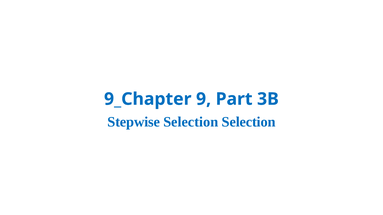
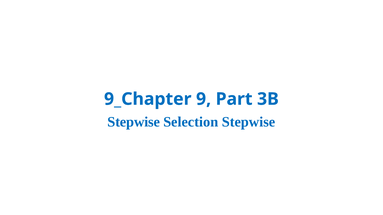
Selection Selection: Selection -> Stepwise (249, 122)
